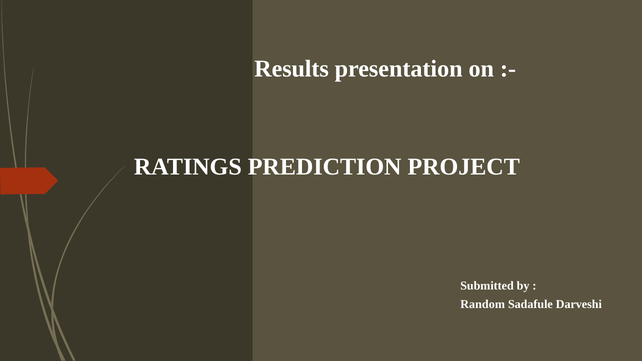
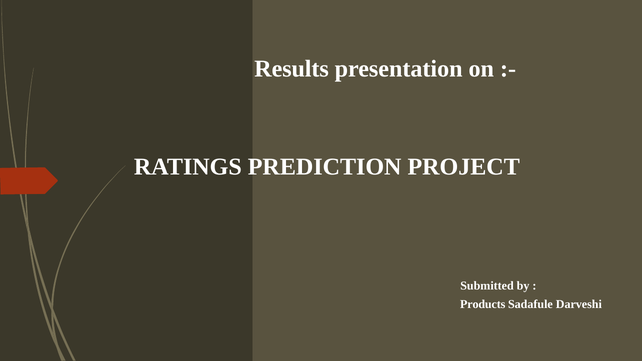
Random: Random -> Products (483, 305)
